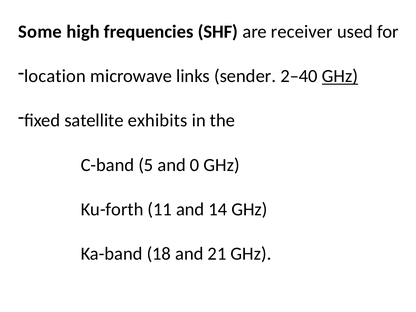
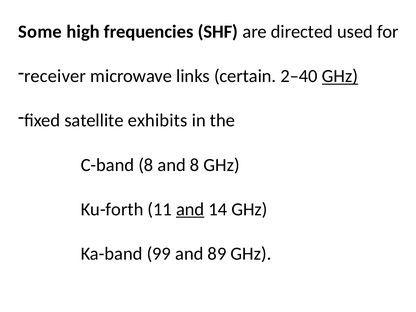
receiver: receiver -> directed (302, 32)
location: location -> receiver (55, 76)
sender: sender -> certain (245, 76)
C-band 5: 5 -> 8 (146, 165)
and 0: 0 -> 8 (195, 165)
and underline: none -> present (190, 209)
18: 18 -> 99 (159, 254)
21: 21 -> 89 (217, 254)
